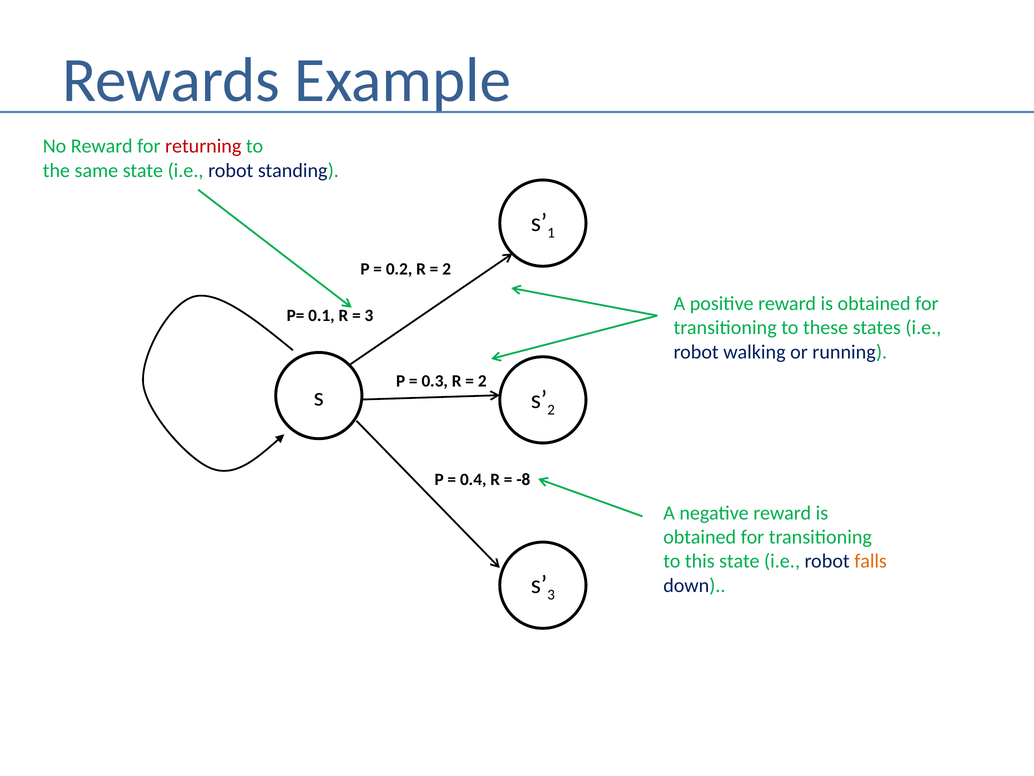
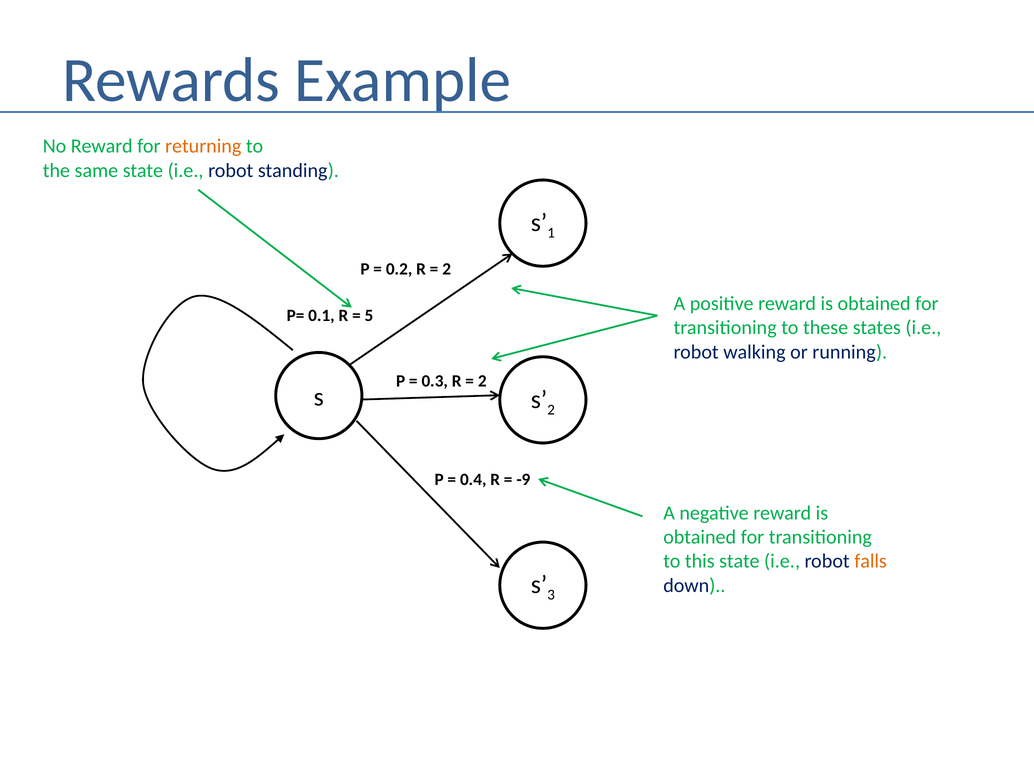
returning colour: red -> orange (203, 146)
3: 3 -> 5 (369, 315)
-8: -8 -> -9 (523, 479)
